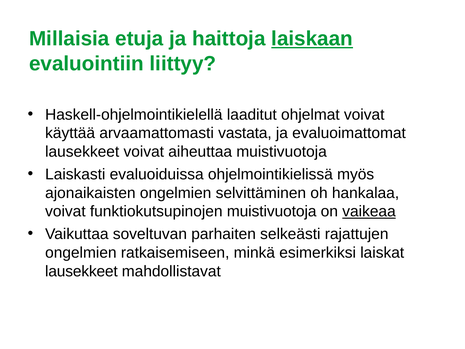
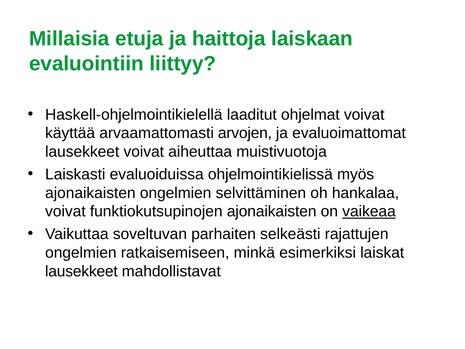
laiskaan underline: present -> none (312, 39)
vastata: vastata -> arvojen (245, 133)
funktiokutsupinojen muistivuotoja: muistivuotoja -> ajonaikaisten (272, 211)
